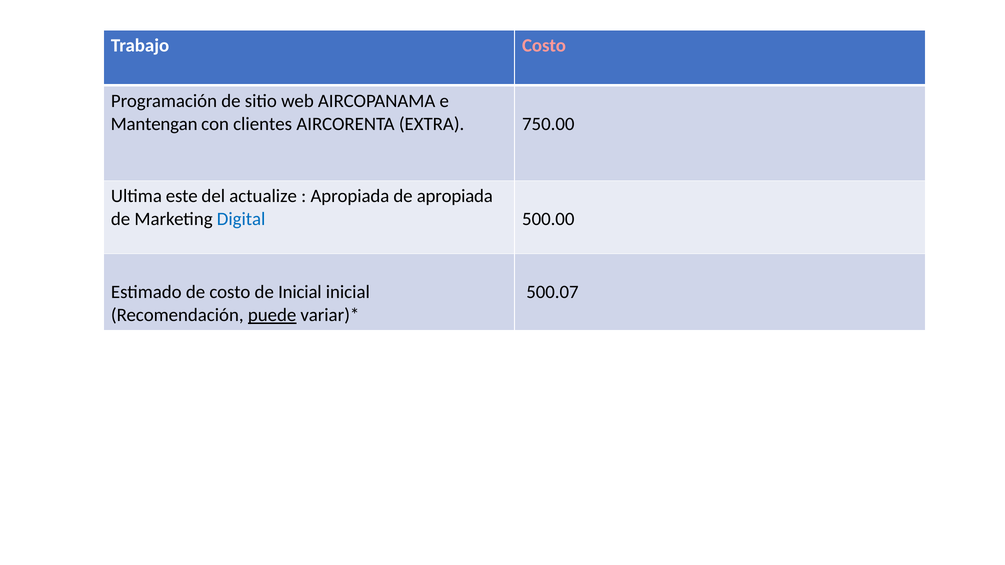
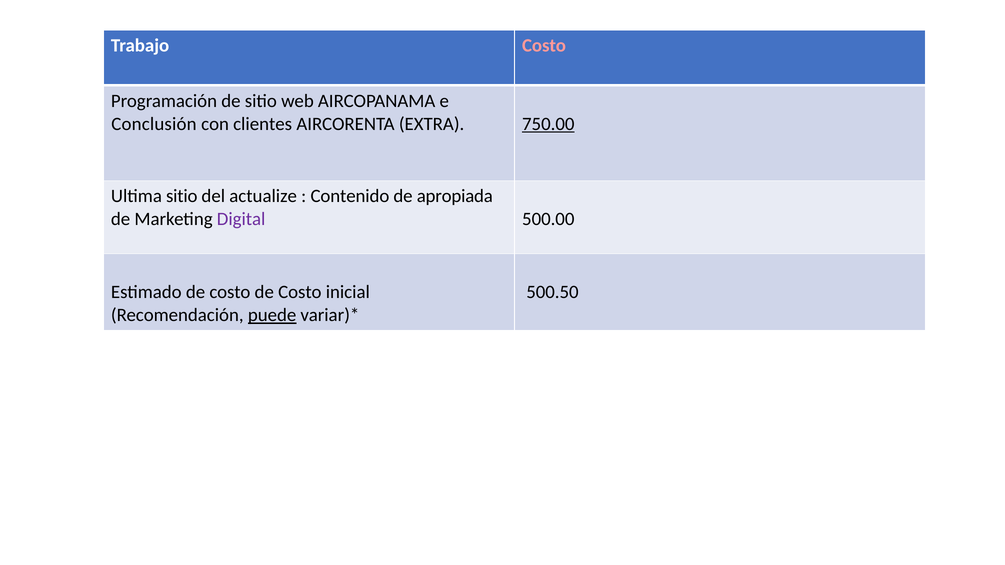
Mantengan: Mantengan -> Conclusión (154, 124)
750.00 underline: none -> present (548, 124)
Ultima este: este -> sitio (182, 196)
Apropiada: Apropiada -> Contenido (350, 196)
Digital colour: blue -> purple (241, 219)
costo de Inicial: Inicial -> Costo (300, 292)
500.07: 500.07 -> 500.50 (552, 292)
